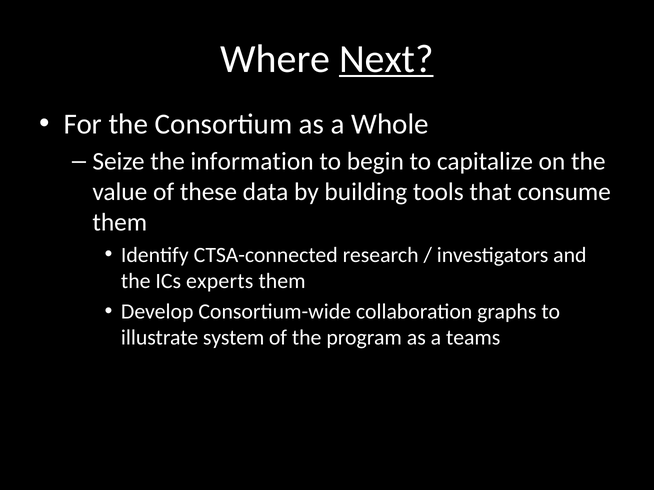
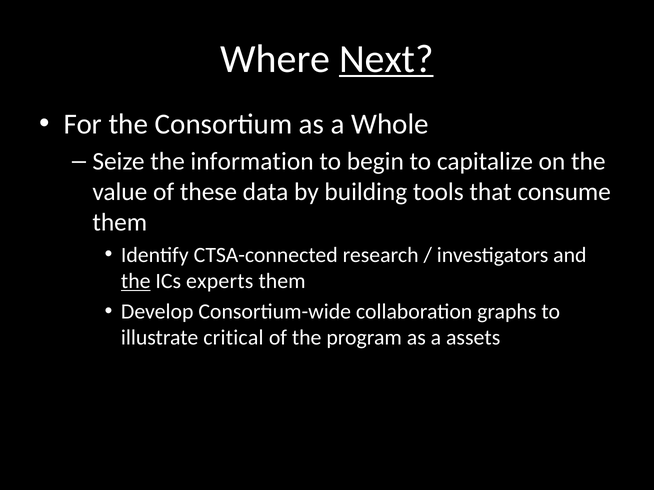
the underline: none -> present (136, 281)
system: system -> critical (233, 338)
teams: teams -> assets (473, 338)
